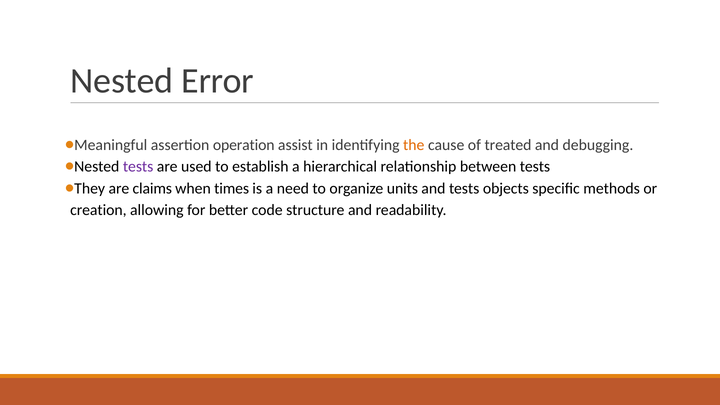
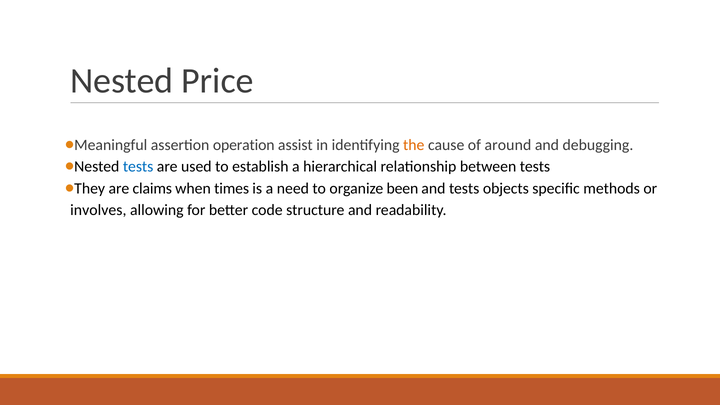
Error: Error -> Price (218, 81)
treated: treated -> around (508, 145)
tests colour: purple -> blue (138, 167)
units: units -> been (402, 188)
creation: creation -> involves (98, 210)
